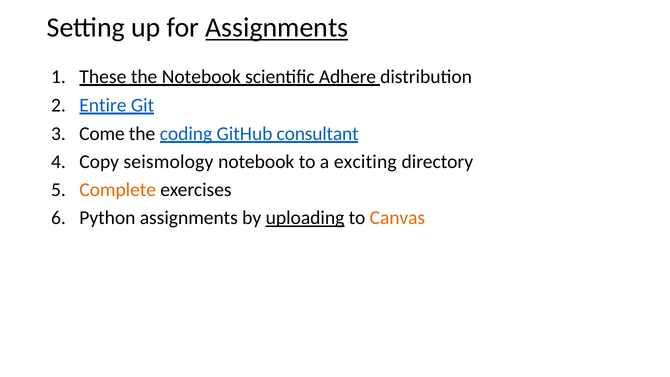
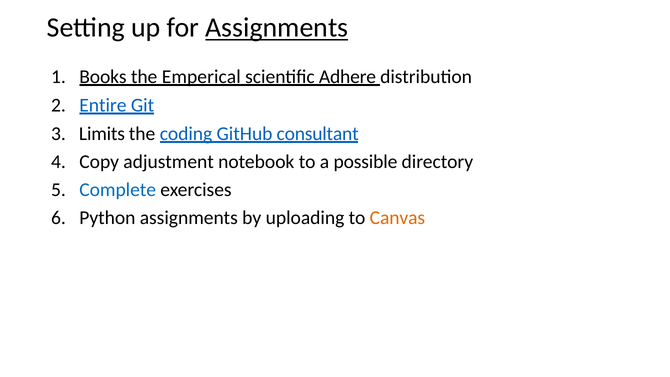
These: These -> Books (103, 77)
the Notebook: Notebook -> Emperical (201, 77)
Come: Come -> Limits (102, 134)
seismology: seismology -> adjustment (169, 162)
exciting: exciting -> possible (365, 162)
Complete colour: orange -> blue (118, 190)
uploading underline: present -> none (305, 218)
